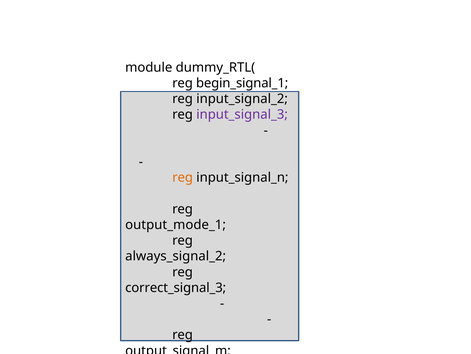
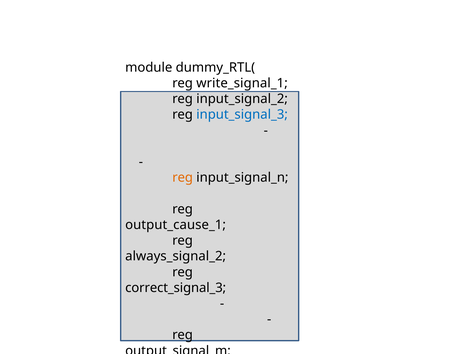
begin_signal_1: begin_signal_1 -> write_signal_1 (242, 83)
input_signal_3 colour: purple -> blue (242, 114)
output_mode_1: output_mode_1 -> output_cause_1 (176, 224)
